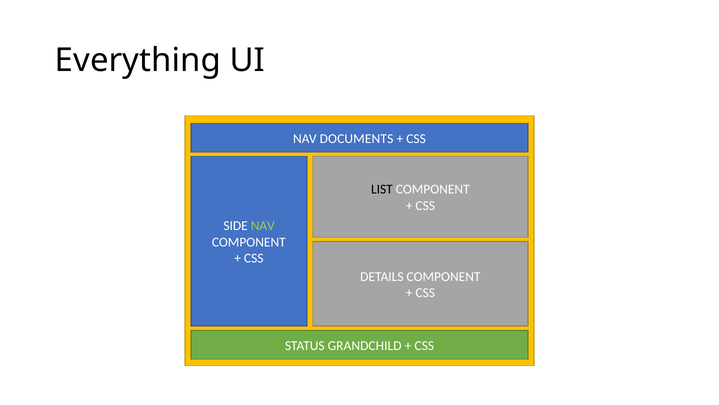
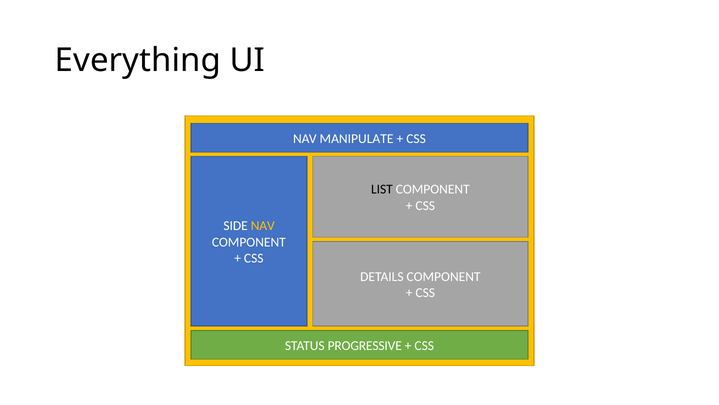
DOCUMENTS: DOCUMENTS -> MANIPULATE (357, 139)
NAV colour: light green -> yellow (263, 226)
GRANDCHILD: GRANDCHILD -> PROGRESSIVE (365, 345)
